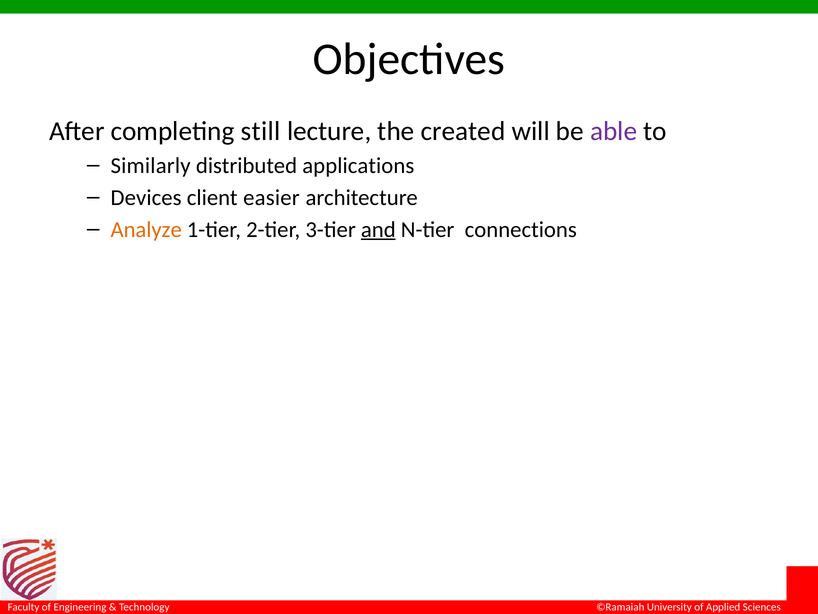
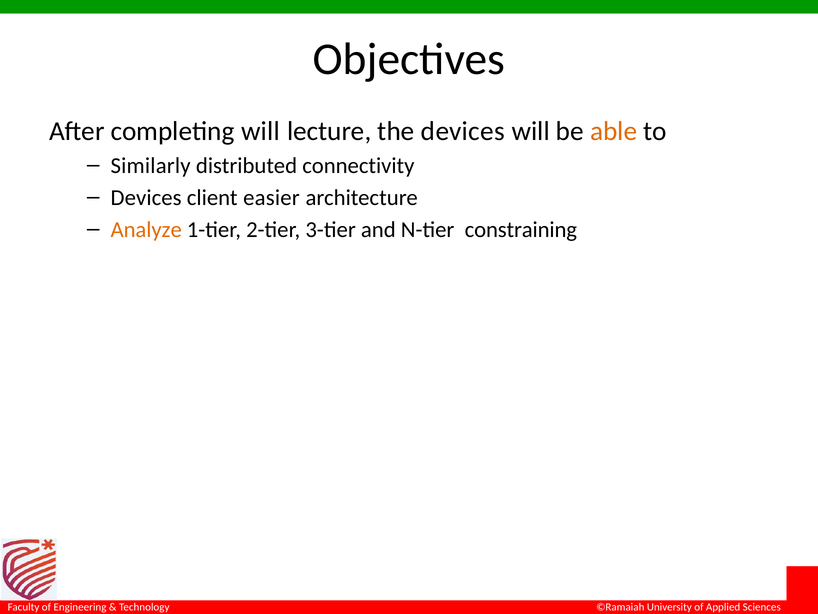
completing still: still -> will (261, 131)
the created: created -> devices (463, 131)
able colour: purple -> orange (614, 131)
applications: applications -> connectivity (358, 166)
and underline: present -> none (378, 229)
connections: connections -> constraining (521, 229)
